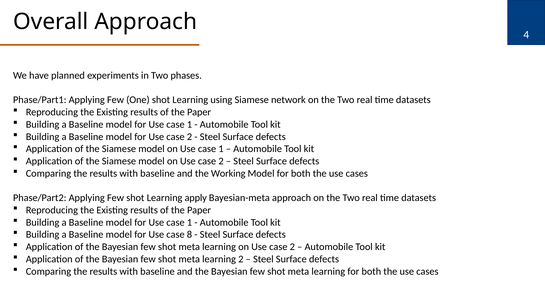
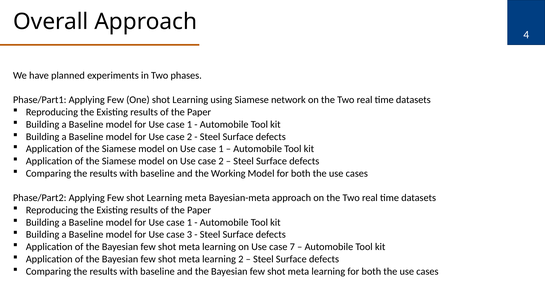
Learning apply: apply -> meta (196, 198)
8: 8 -> 3 (189, 235)
2: 2 -> 7 (292, 247)
